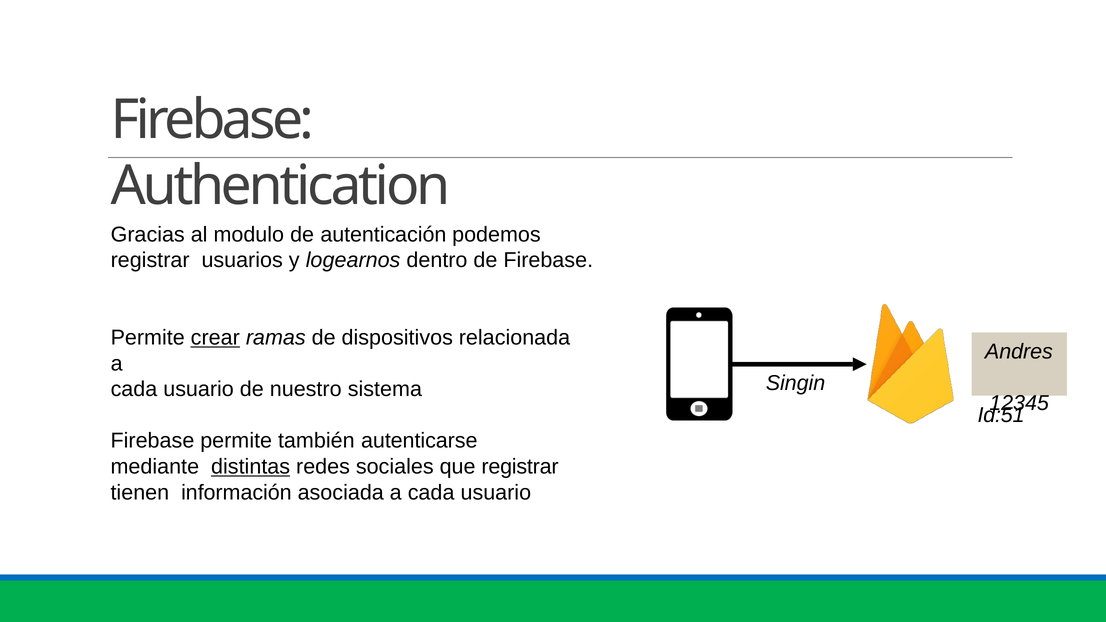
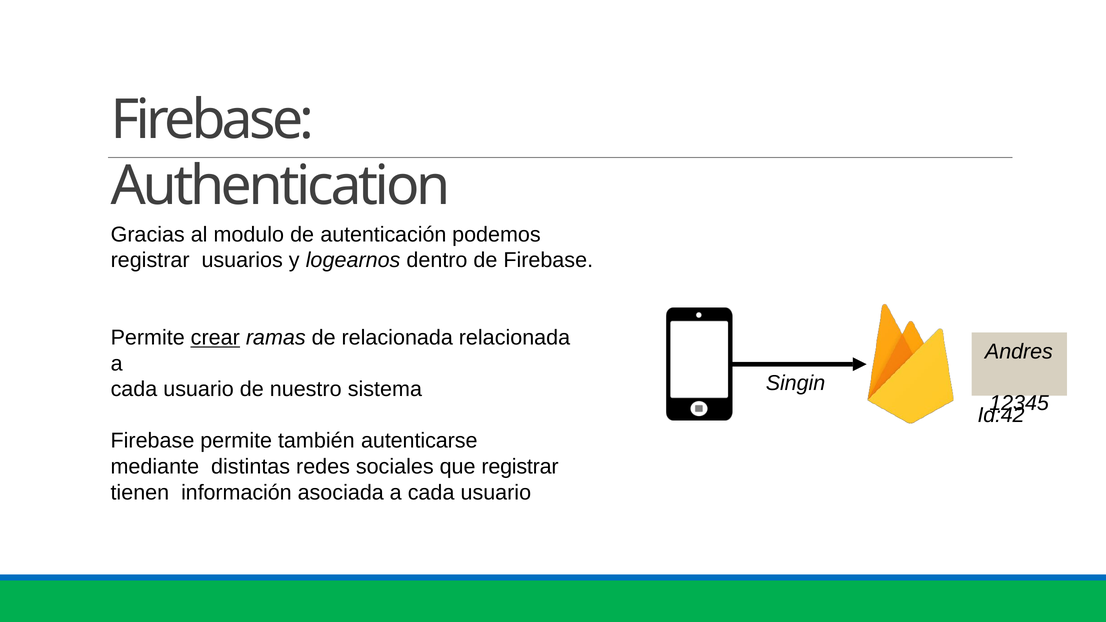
de dispositivos: dispositivos -> relacionada (397, 338)
Id:51: Id:51 -> Id:42 (1001, 415)
distintas underline: present -> none (251, 467)
